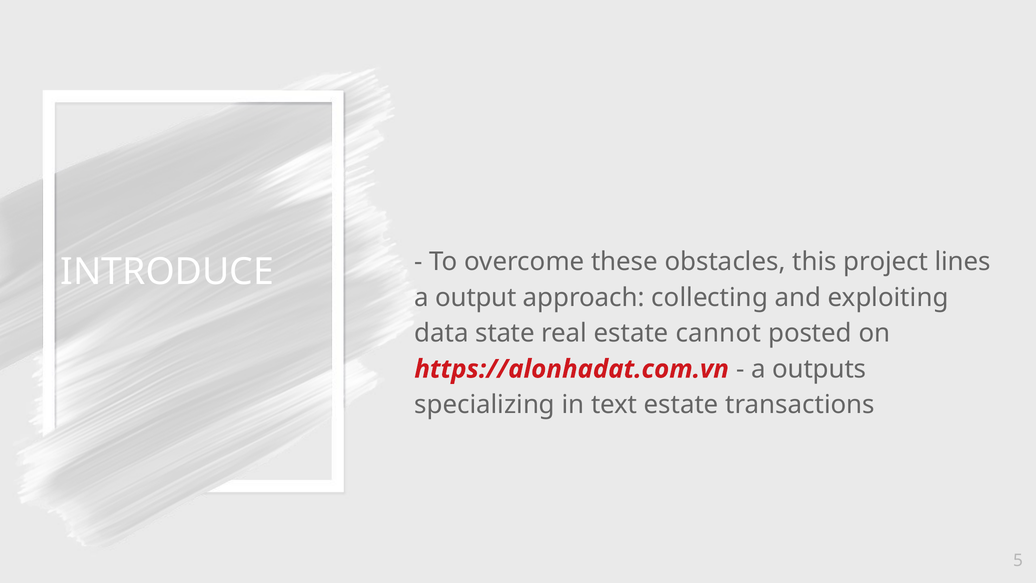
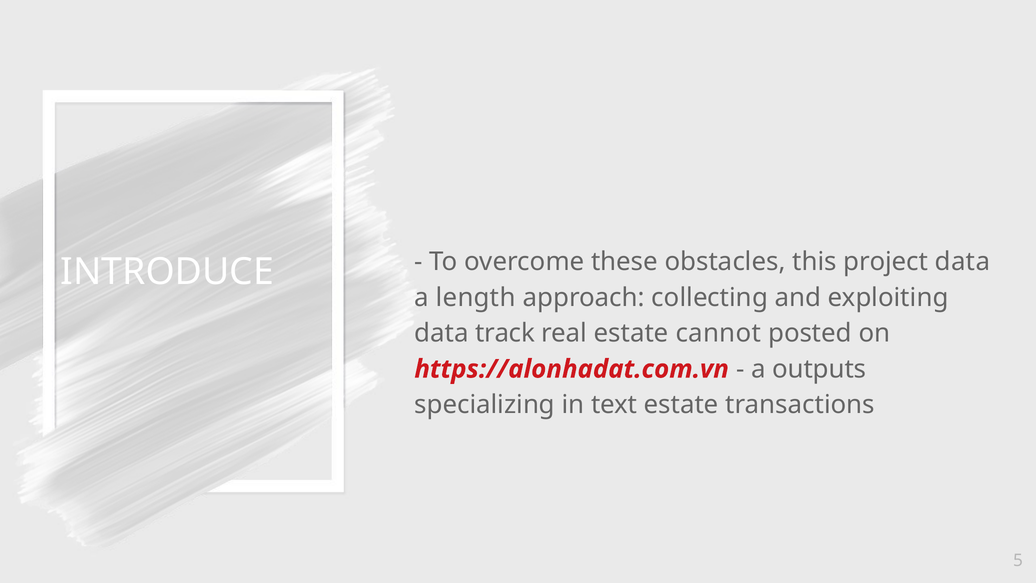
project lines: lines -> data (962, 262)
output: output -> length (476, 298)
state: state -> track (505, 333)
